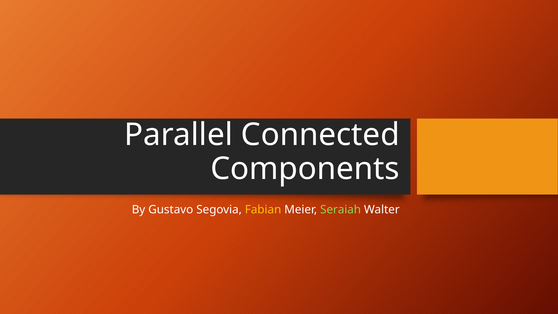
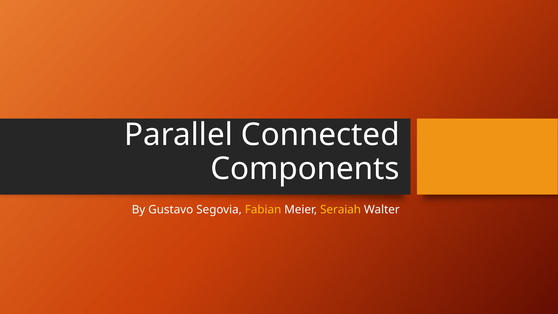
Seraiah colour: light green -> yellow (341, 209)
